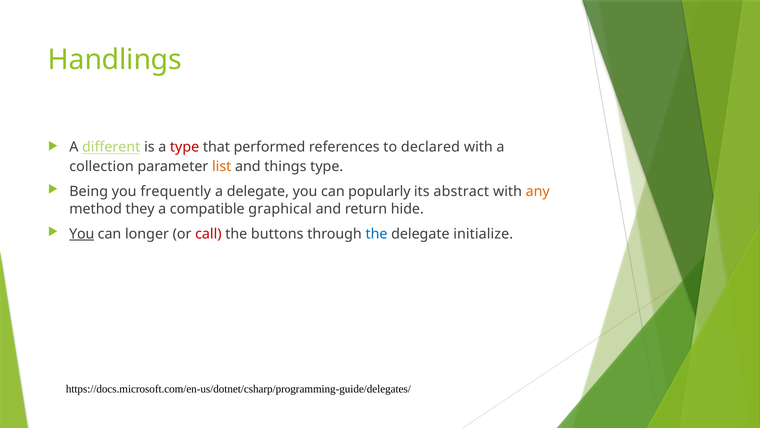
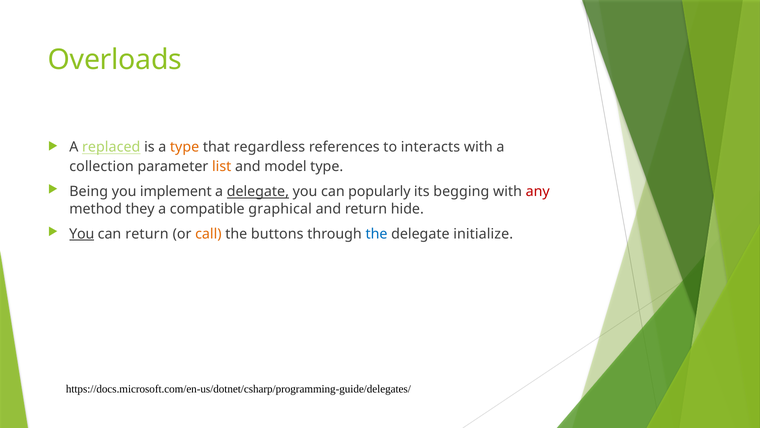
Handlings: Handlings -> Overloads (115, 60)
different: different -> replaced (111, 147)
type colour: red -> orange (185, 147)
performed: performed -> regardless (269, 147)
declared: declared -> interacts (430, 147)
things: things -> model (285, 166)
frequently: frequently -> implement (176, 191)
delegate underline: none -> present (258, 191)
abstract: abstract -> begging (461, 191)
any colour: orange -> red (538, 191)
can longer: longer -> return (147, 234)
call colour: red -> orange (208, 234)
